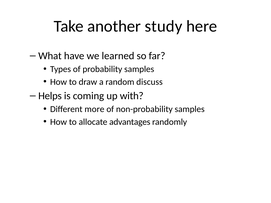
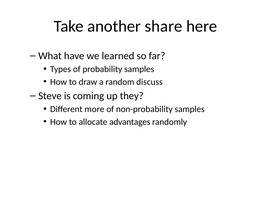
study: study -> share (164, 26)
Helps: Helps -> Steve (50, 96)
with: with -> they (132, 96)
